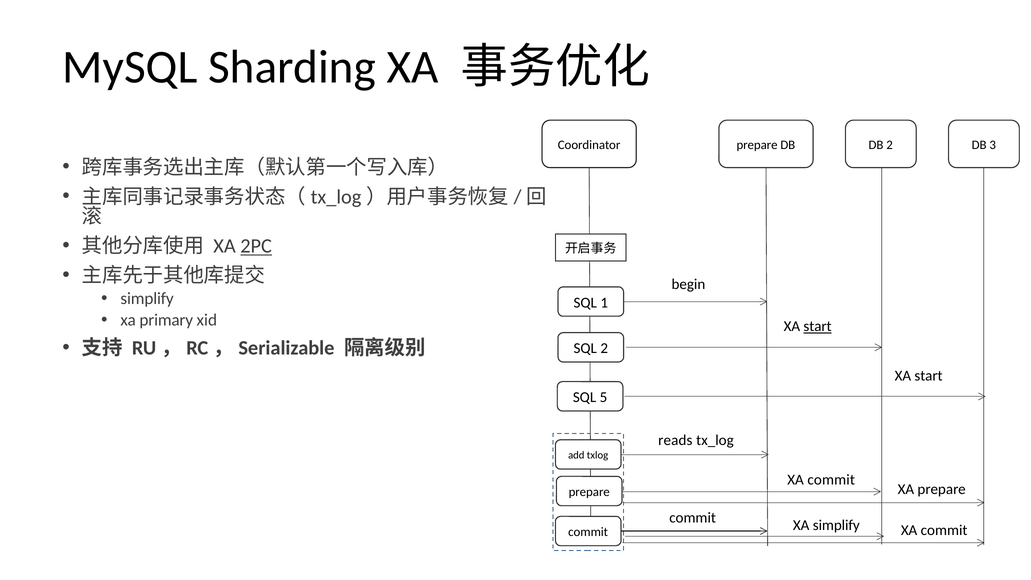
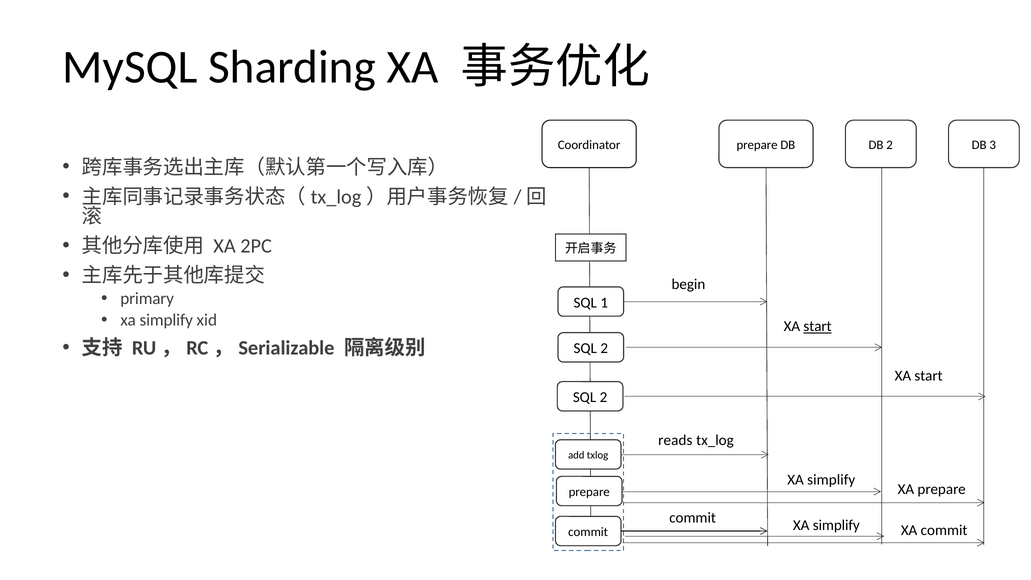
2PC underline: present -> none (256, 246)
simplify: simplify -> primary (147, 299)
primary: primary -> simplify (166, 320)
5: 5 -> 2 (604, 397)
commit: commit -> simplify (831, 480)
